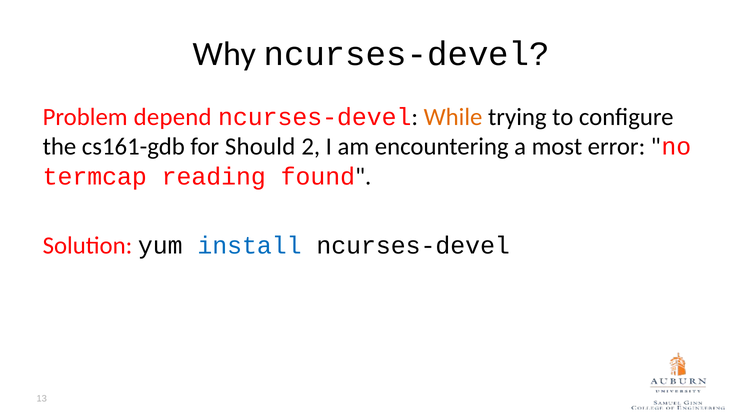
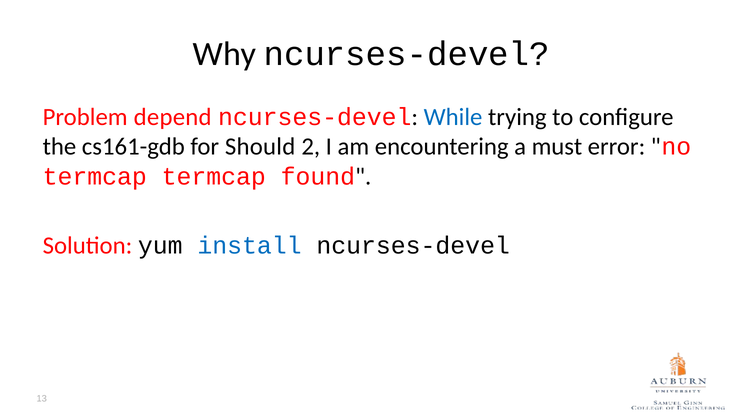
While colour: orange -> blue (453, 117)
most: most -> must (557, 147)
termcap reading: reading -> termcap (214, 176)
